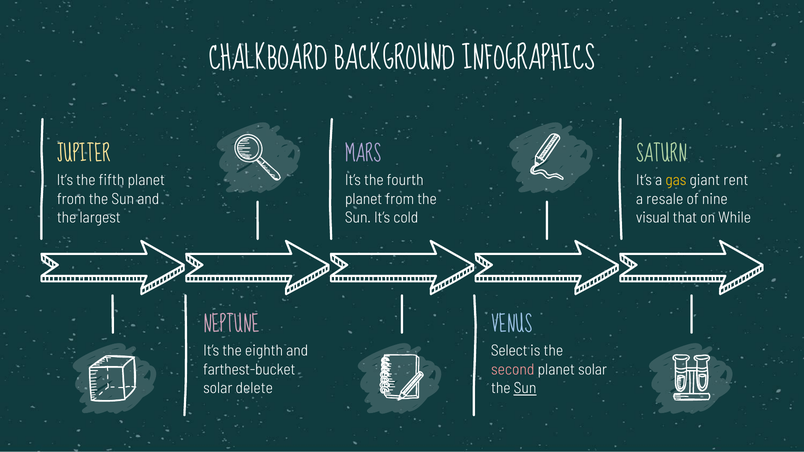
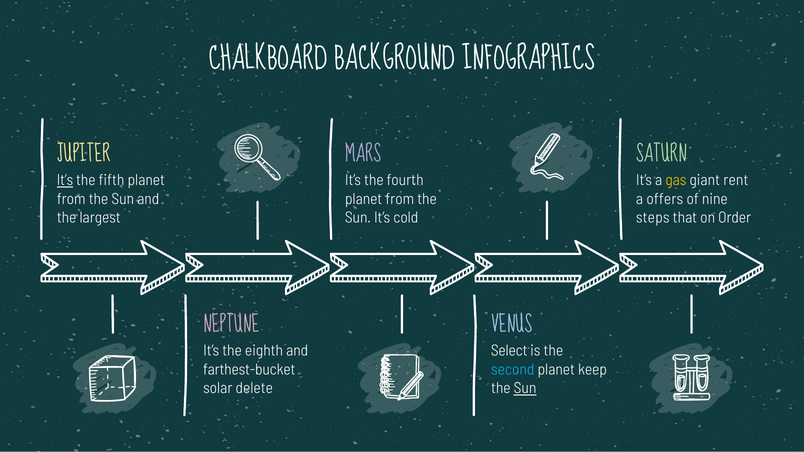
It’s underline: none -> present (65, 180)
resale: resale -> offers (665, 199)
visual: visual -> steps (653, 218)
While: While -> Order (735, 218)
second colour: pink -> light blue (513, 370)
planet solar: solar -> keep (592, 370)
